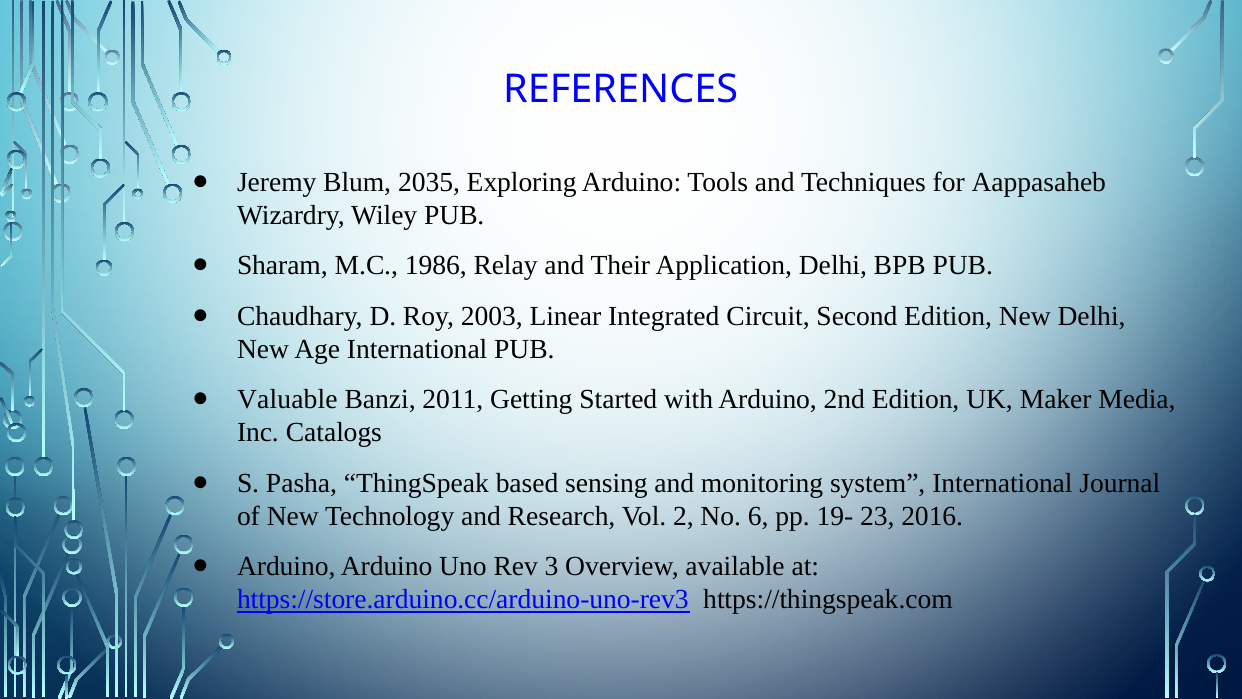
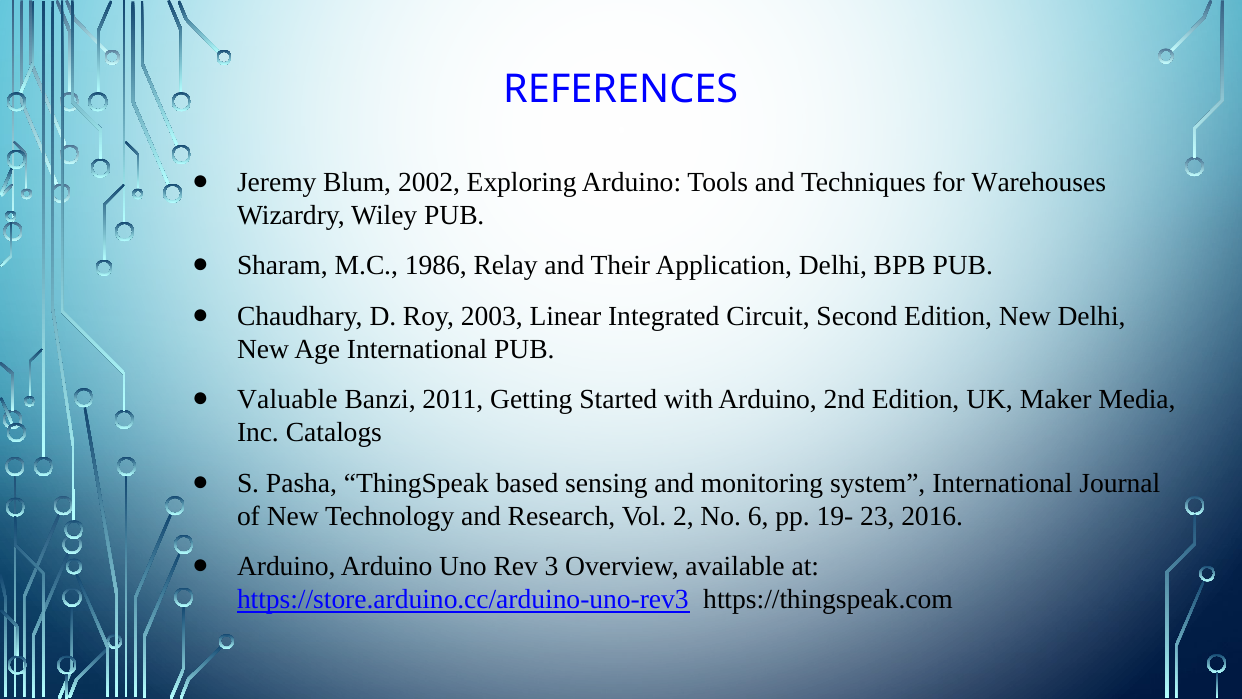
2035: 2035 -> 2002 (429, 182)
Aappasaheb: Aappasaheb -> Warehouses (1039, 182)
